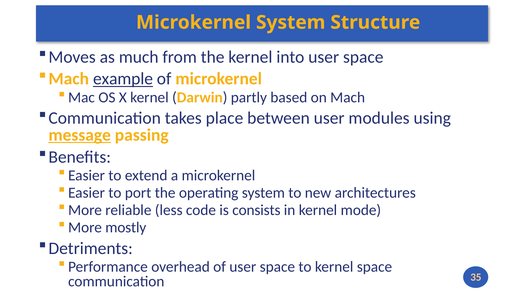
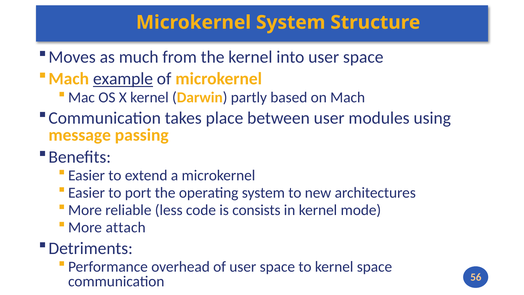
message underline: present -> none (80, 135)
mostly: mostly -> attach (126, 227)
35: 35 -> 56 (476, 277)
